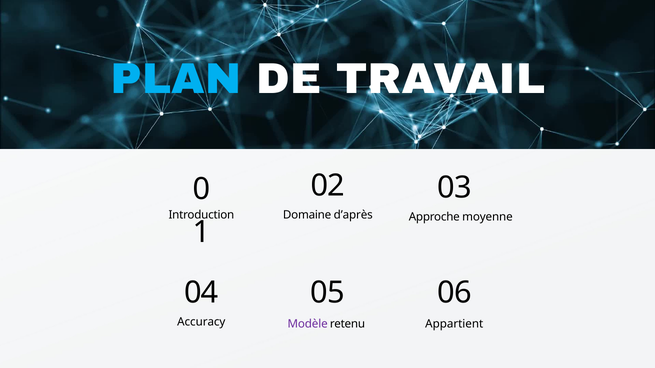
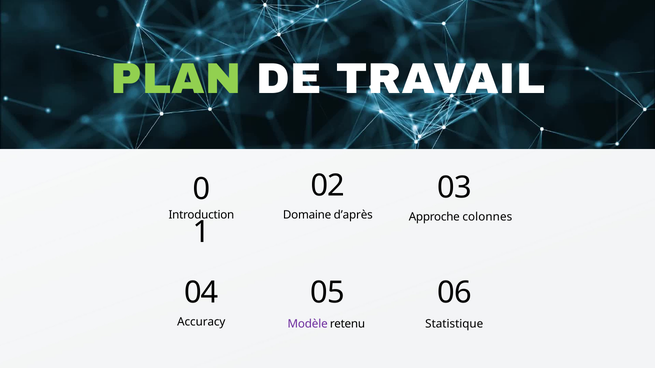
PLAN colour: light blue -> light green (176, 79)
moyenne: moyenne -> colonnes (487, 217)
Appartient: Appartient -> Statistique (454, 324)
